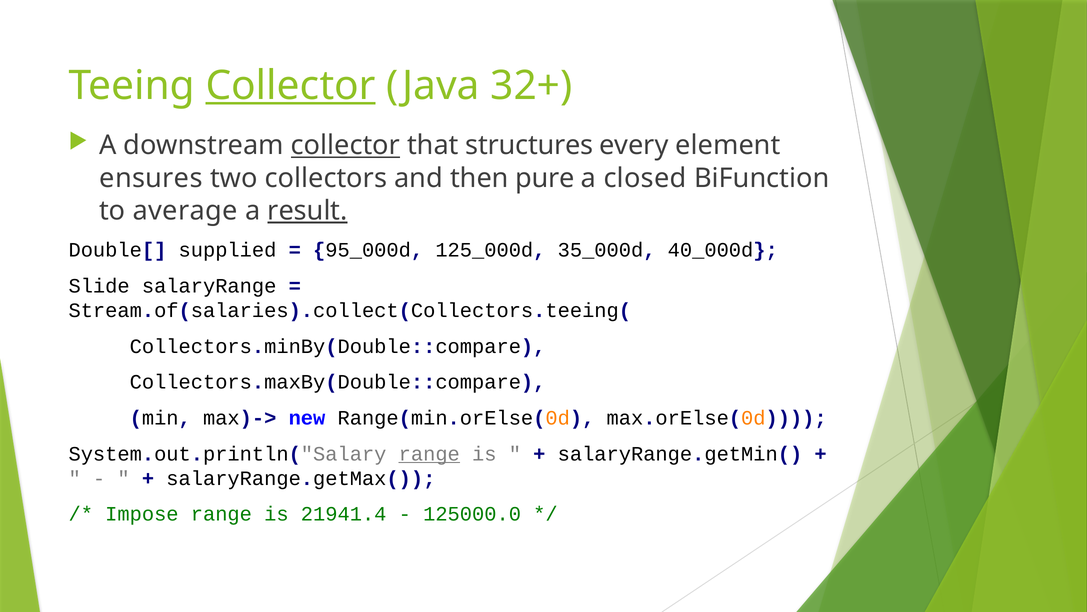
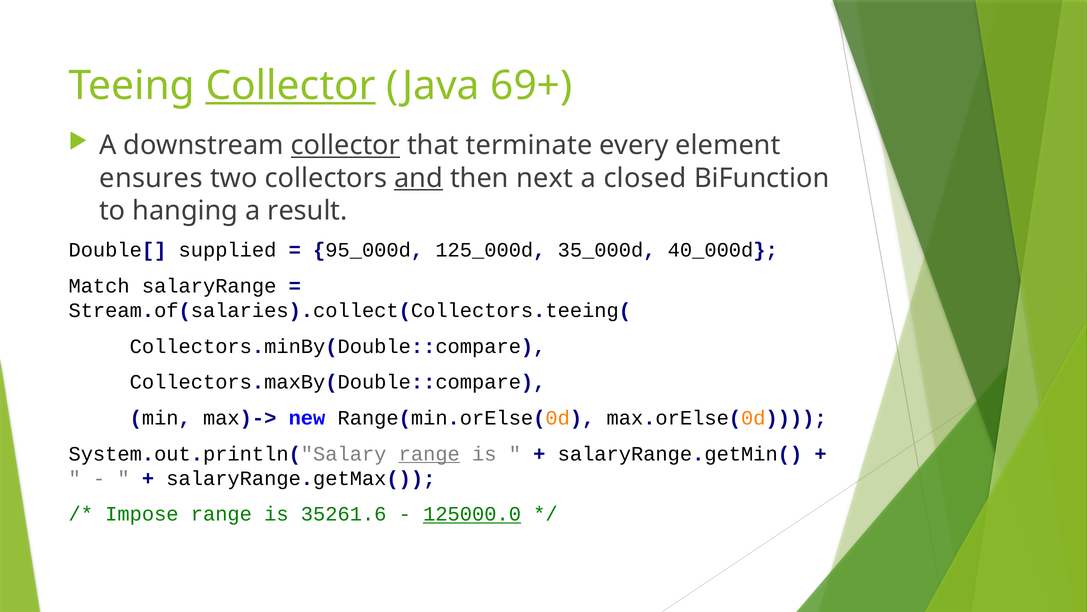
32+: 32+ -> 69+ (531, 86)
structures: structures -> terminate (529, 145)
and underline: none -> present (419, 178)
pure: pure -> next (545, 178)
average: average -> hanging (185, 211)
result underline: present -> none (307, 211)
Slide: Slide -> Match (99, 286)
21941.4: 21941.4 -> 35261.6 (344, 514)
125000.0 underline: none -> present (472, 514)
